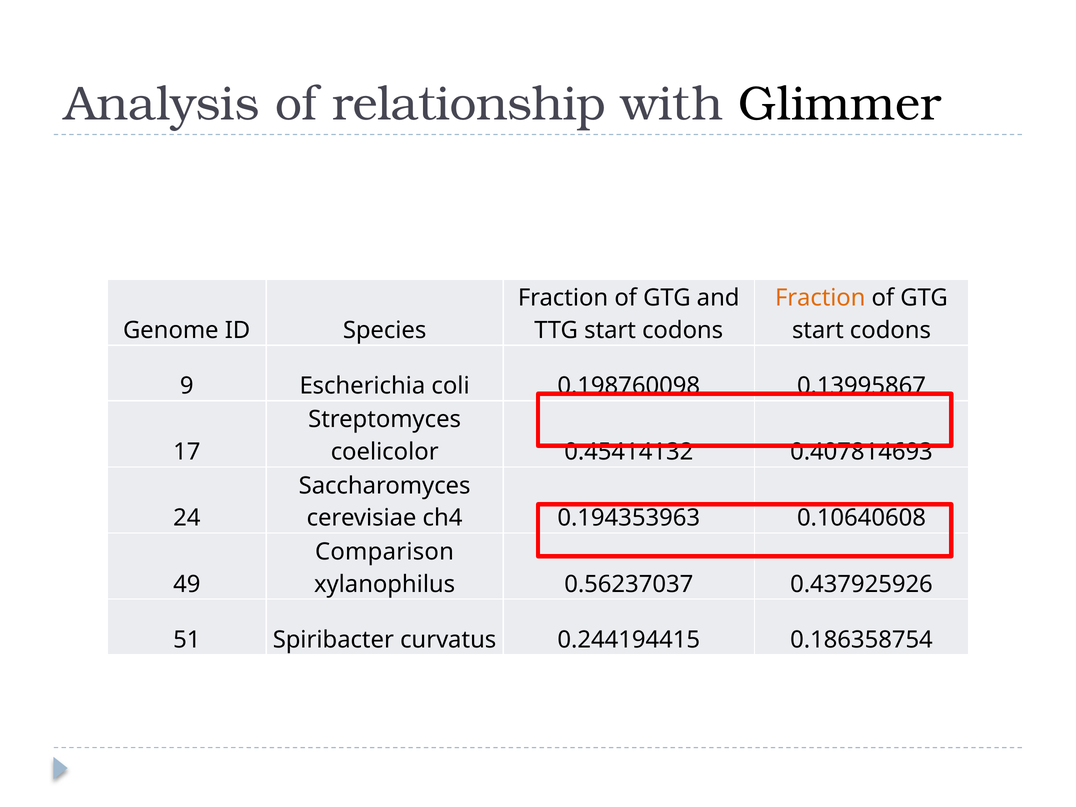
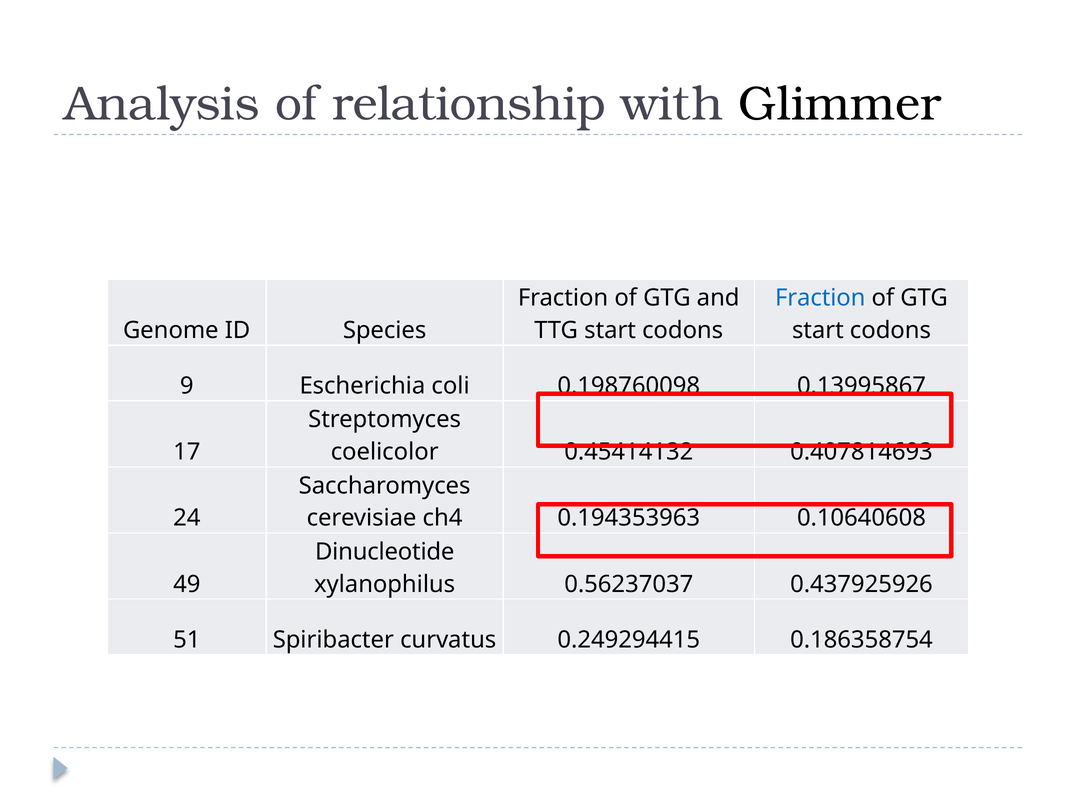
Fraction colour: orange -> blue (820, 298)
Comparison: Comparison -> Dinucleotide (385, 552)
0.244194415: 0.244194415 -> 0.249294415 (629, 640)
